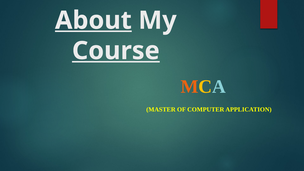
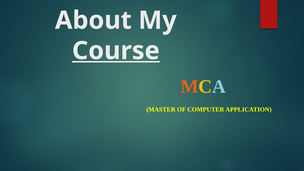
About underline: present -> none (93, 20)
